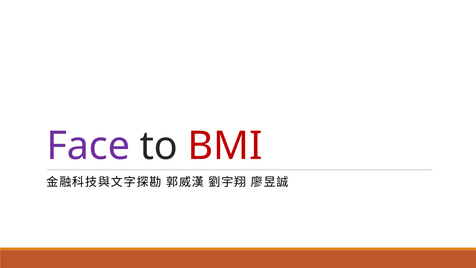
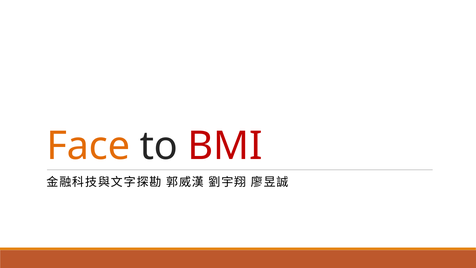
Face colour: purple -> orange (88, 146)
